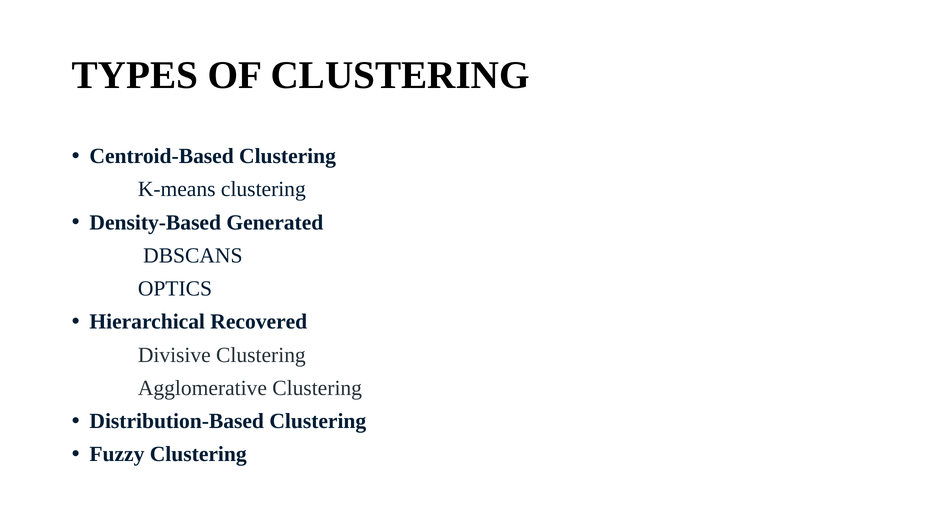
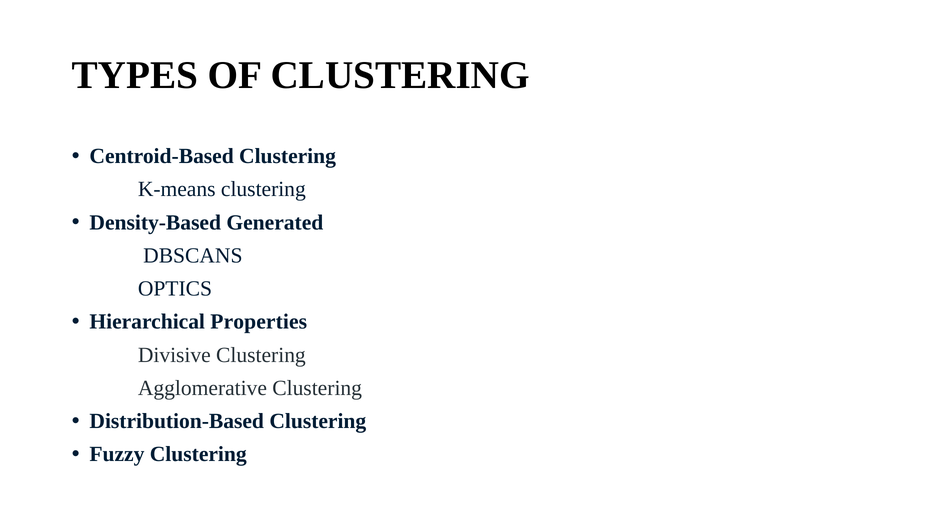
Recovered: Recovered -> Properties (259, 322)
